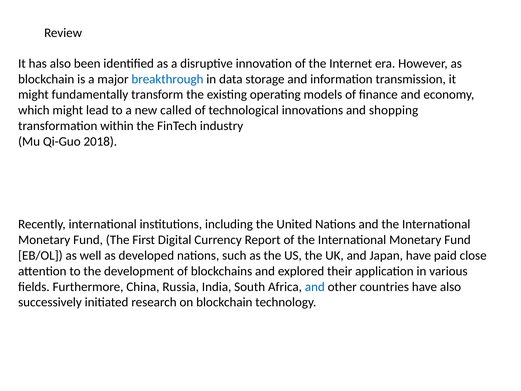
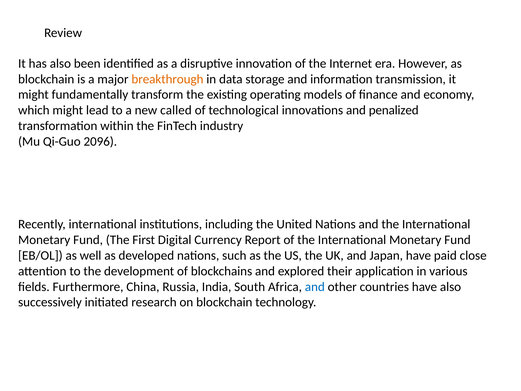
breakthrough colour: blue -> orange (167, 79)
shopping: shopping -> penalized (394, 110)
2018: 2018 -> 2096 (100, 142)
